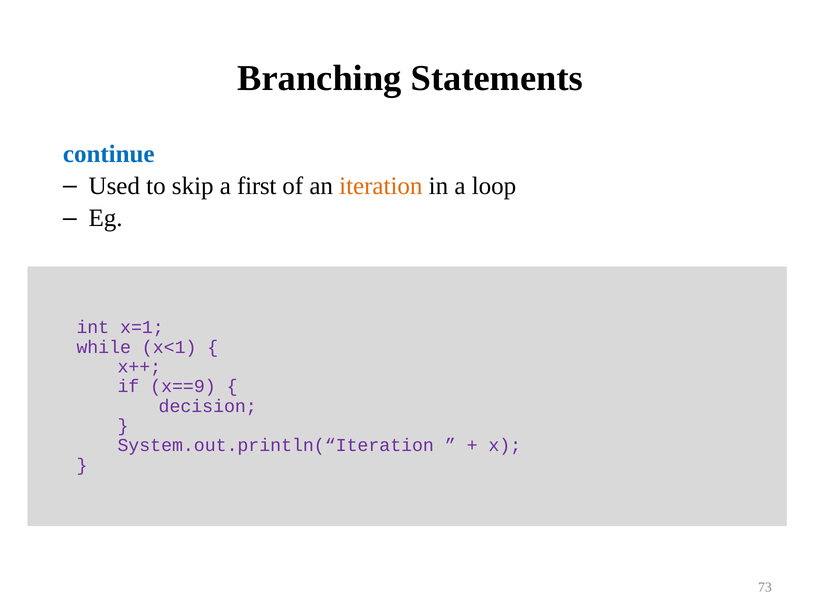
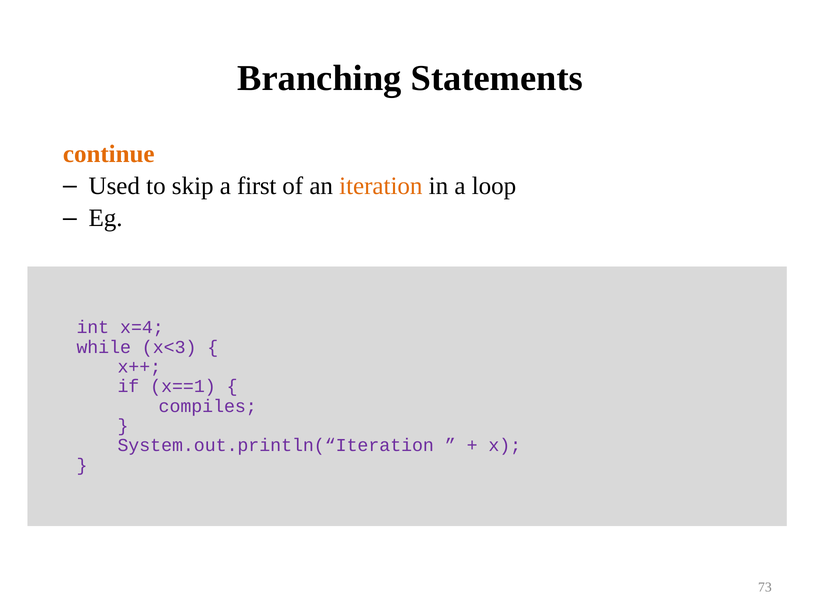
continue colour: blue -> orange (109, 154)
x=1: x=1 -> x=4 (142, 328)
x<1: x<1 -> x<3 (169, 347)
x==9: x==9 -> x==1 (183, 387)
decision: decision -> compiles (208, 407)
